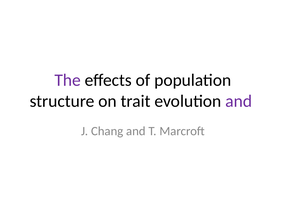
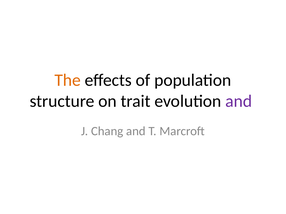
The colour: purple -> orange (68, 80)
